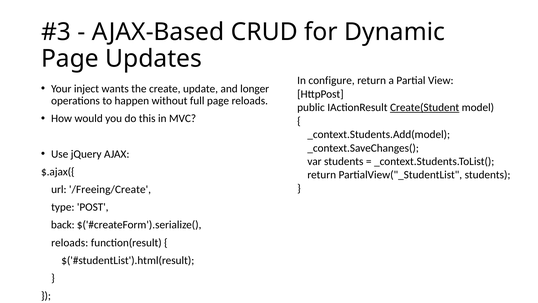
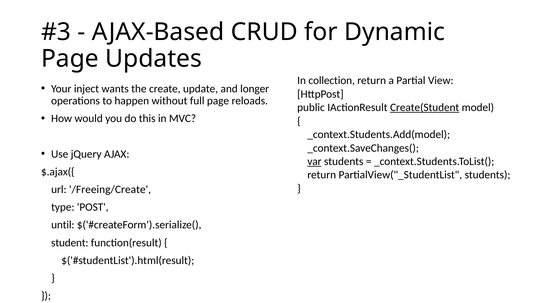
configure: configure -> collection (332, 81)
var underline: none -> present (314, 161)
back: back -> until (63, 225)
reloads: reloads -> student (70, 242)
